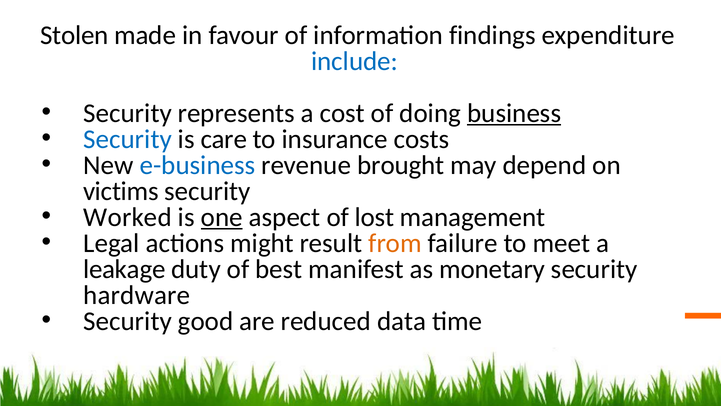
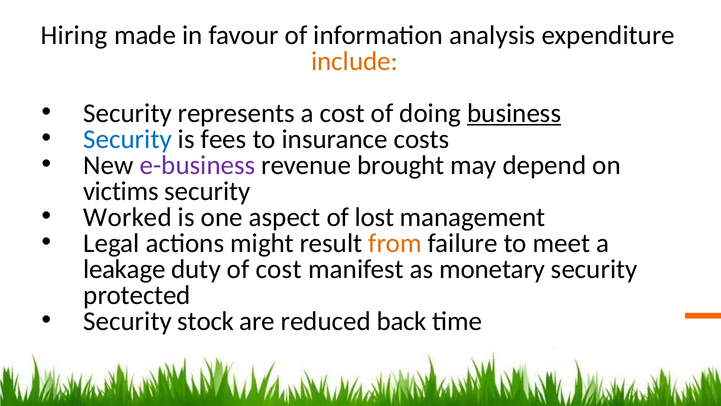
Stolen: Stolen -> Hiring (74, 35)
findings: findings -> analysis (492, 35)
include colour: blue -> orange (355, 61)
care: care -> fees (224, 139)
e-business colour: blue -> purple (197, 165)
one underline: present -> none (222, 217)
of best: best -> cost (279, 269)
hardware: hardware -> protected (137, 295)
good: good -> stock (206, 321)
data: data -> back (402, 321)
